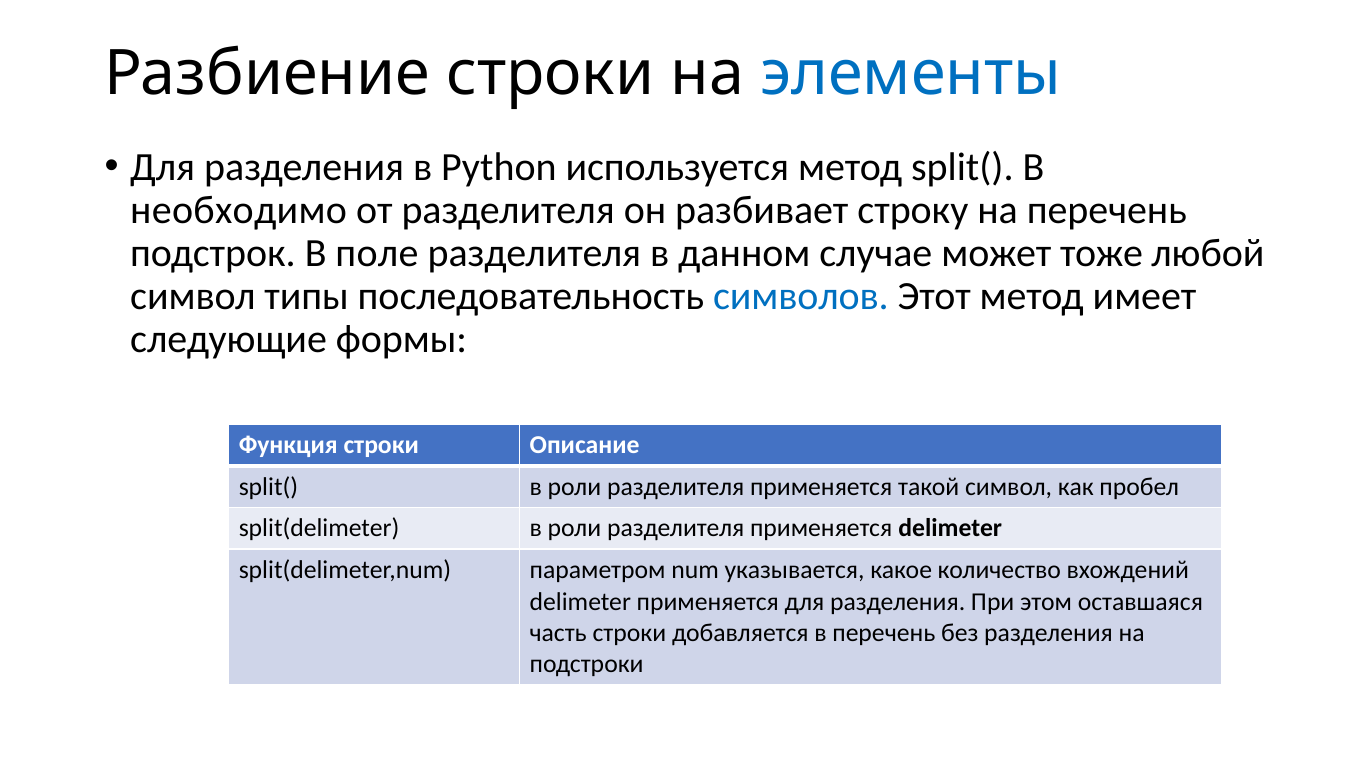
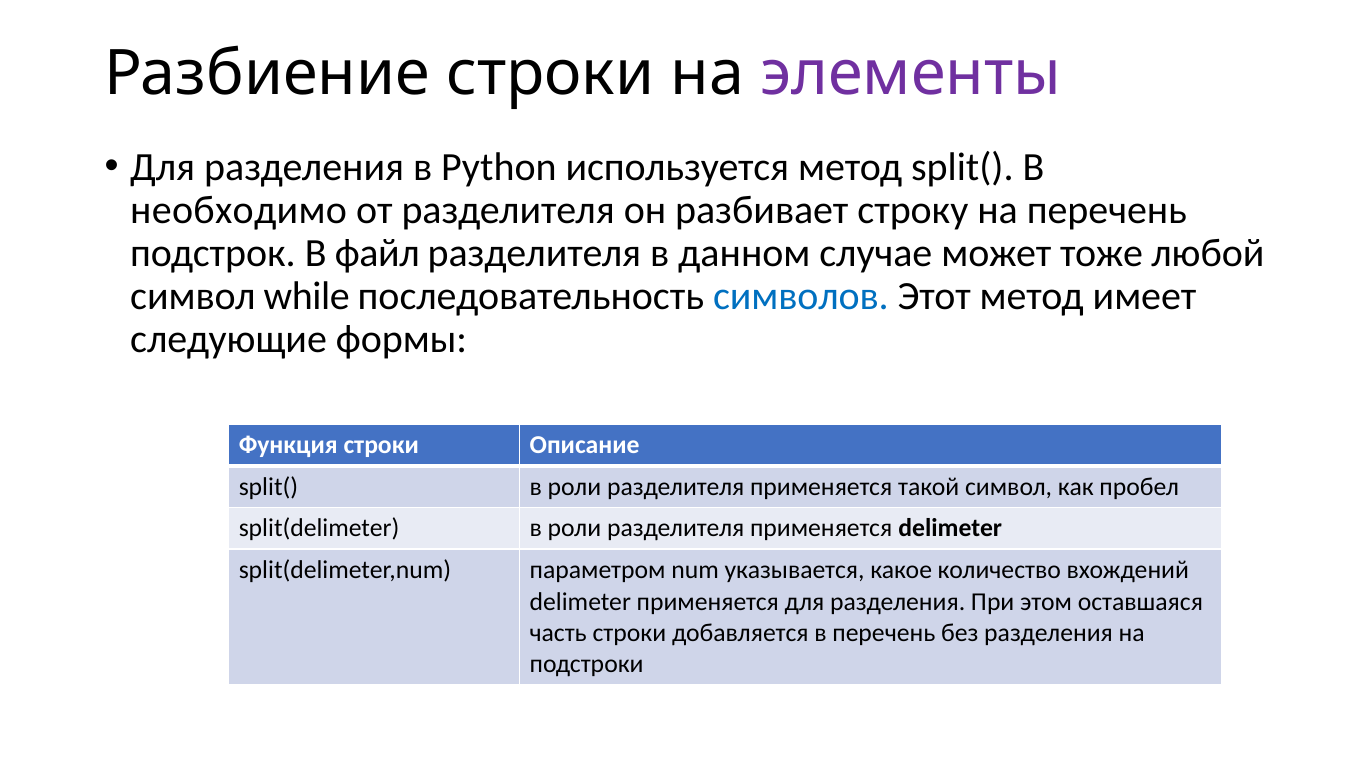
элементы colour: blue -> purple (911, 74)
поле: поле -> файл (377, 254)
типы: типы -> while (307, 297)
